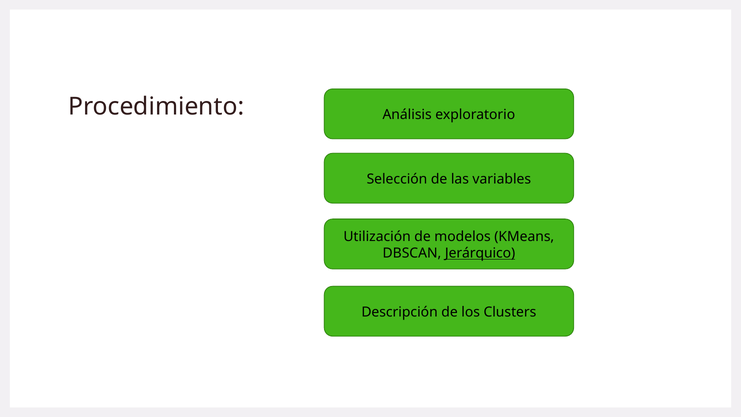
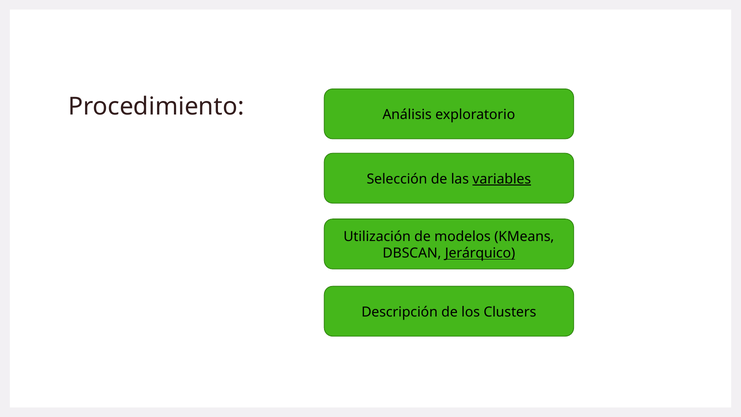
variables underline: none -> present (502, 179)
